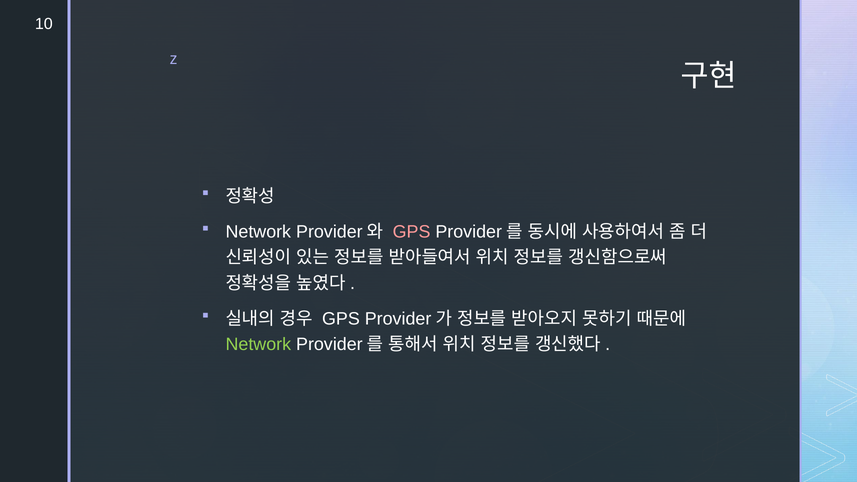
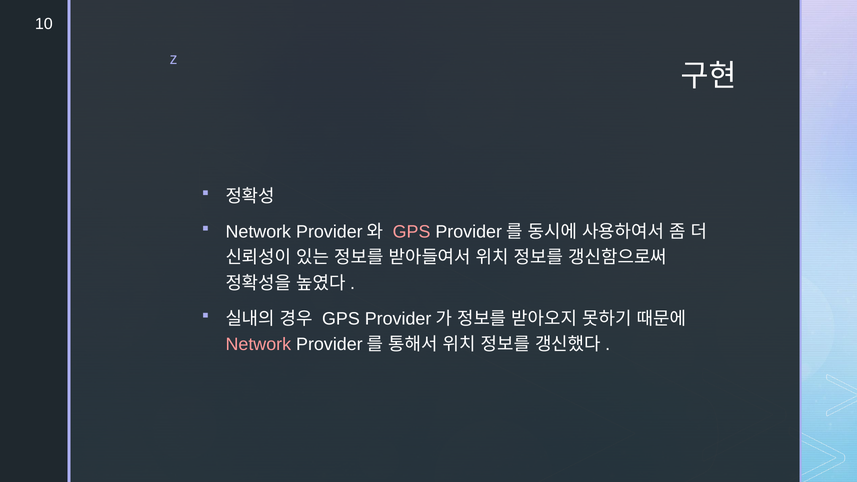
Network colour: light green -> pink (258, 344)
